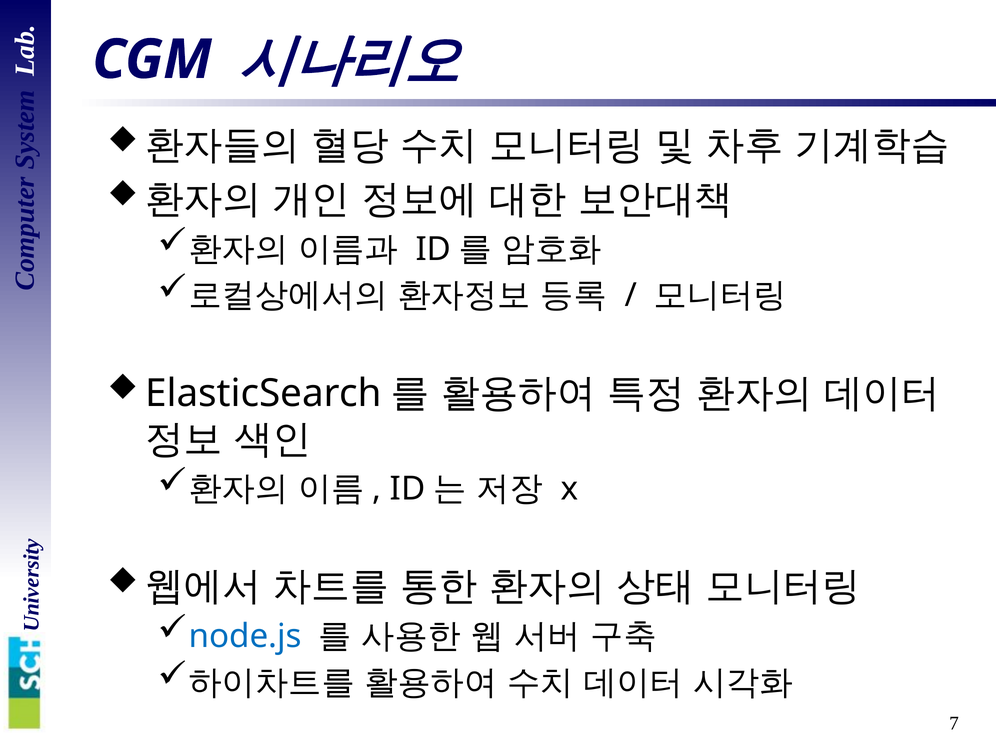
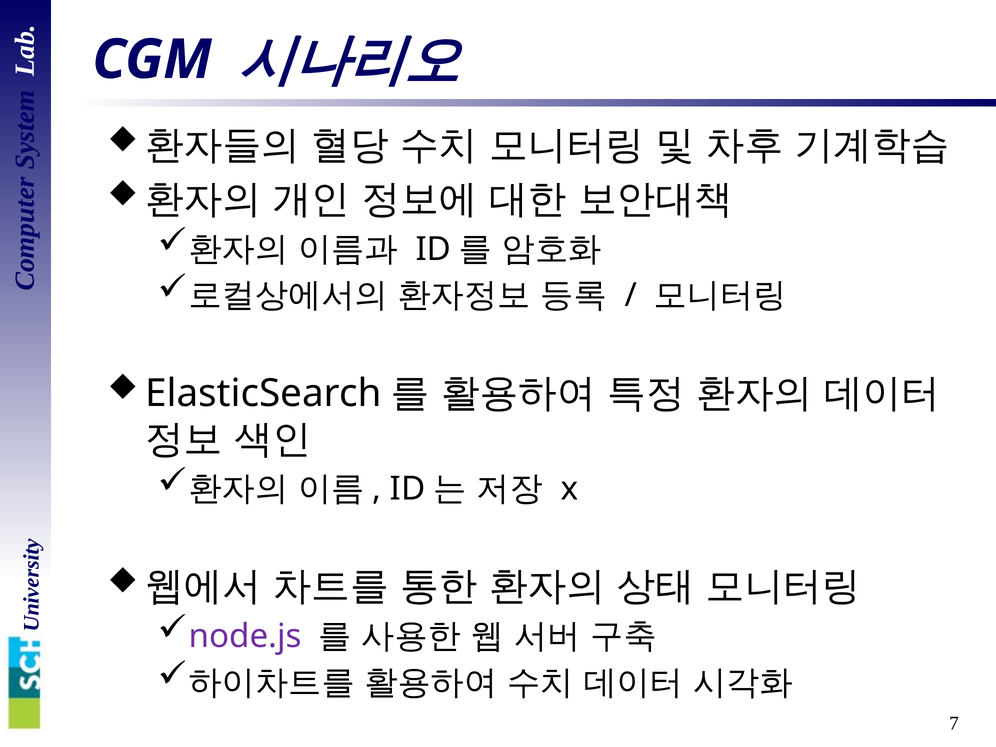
node.js colour: blue -> purple (245, 636)
